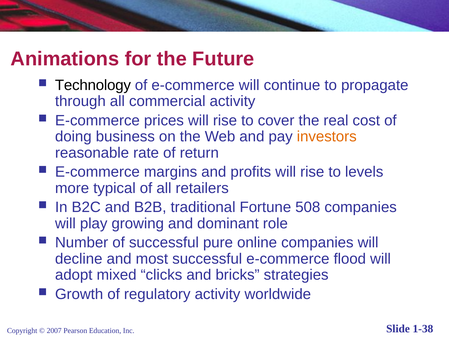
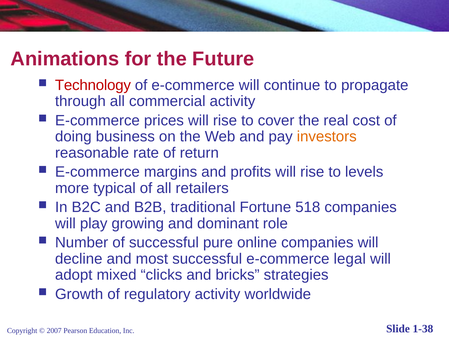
Technology colour: black -> red (93, 85)
508: 508 -> 518 (308, 207)
flood: flood -> legal (350, 259)
